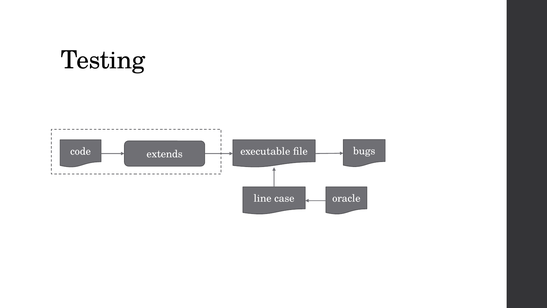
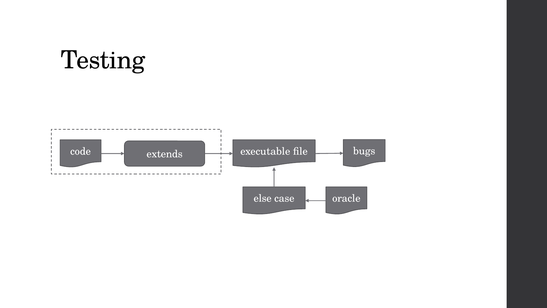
line: line -> else (263, 198)
